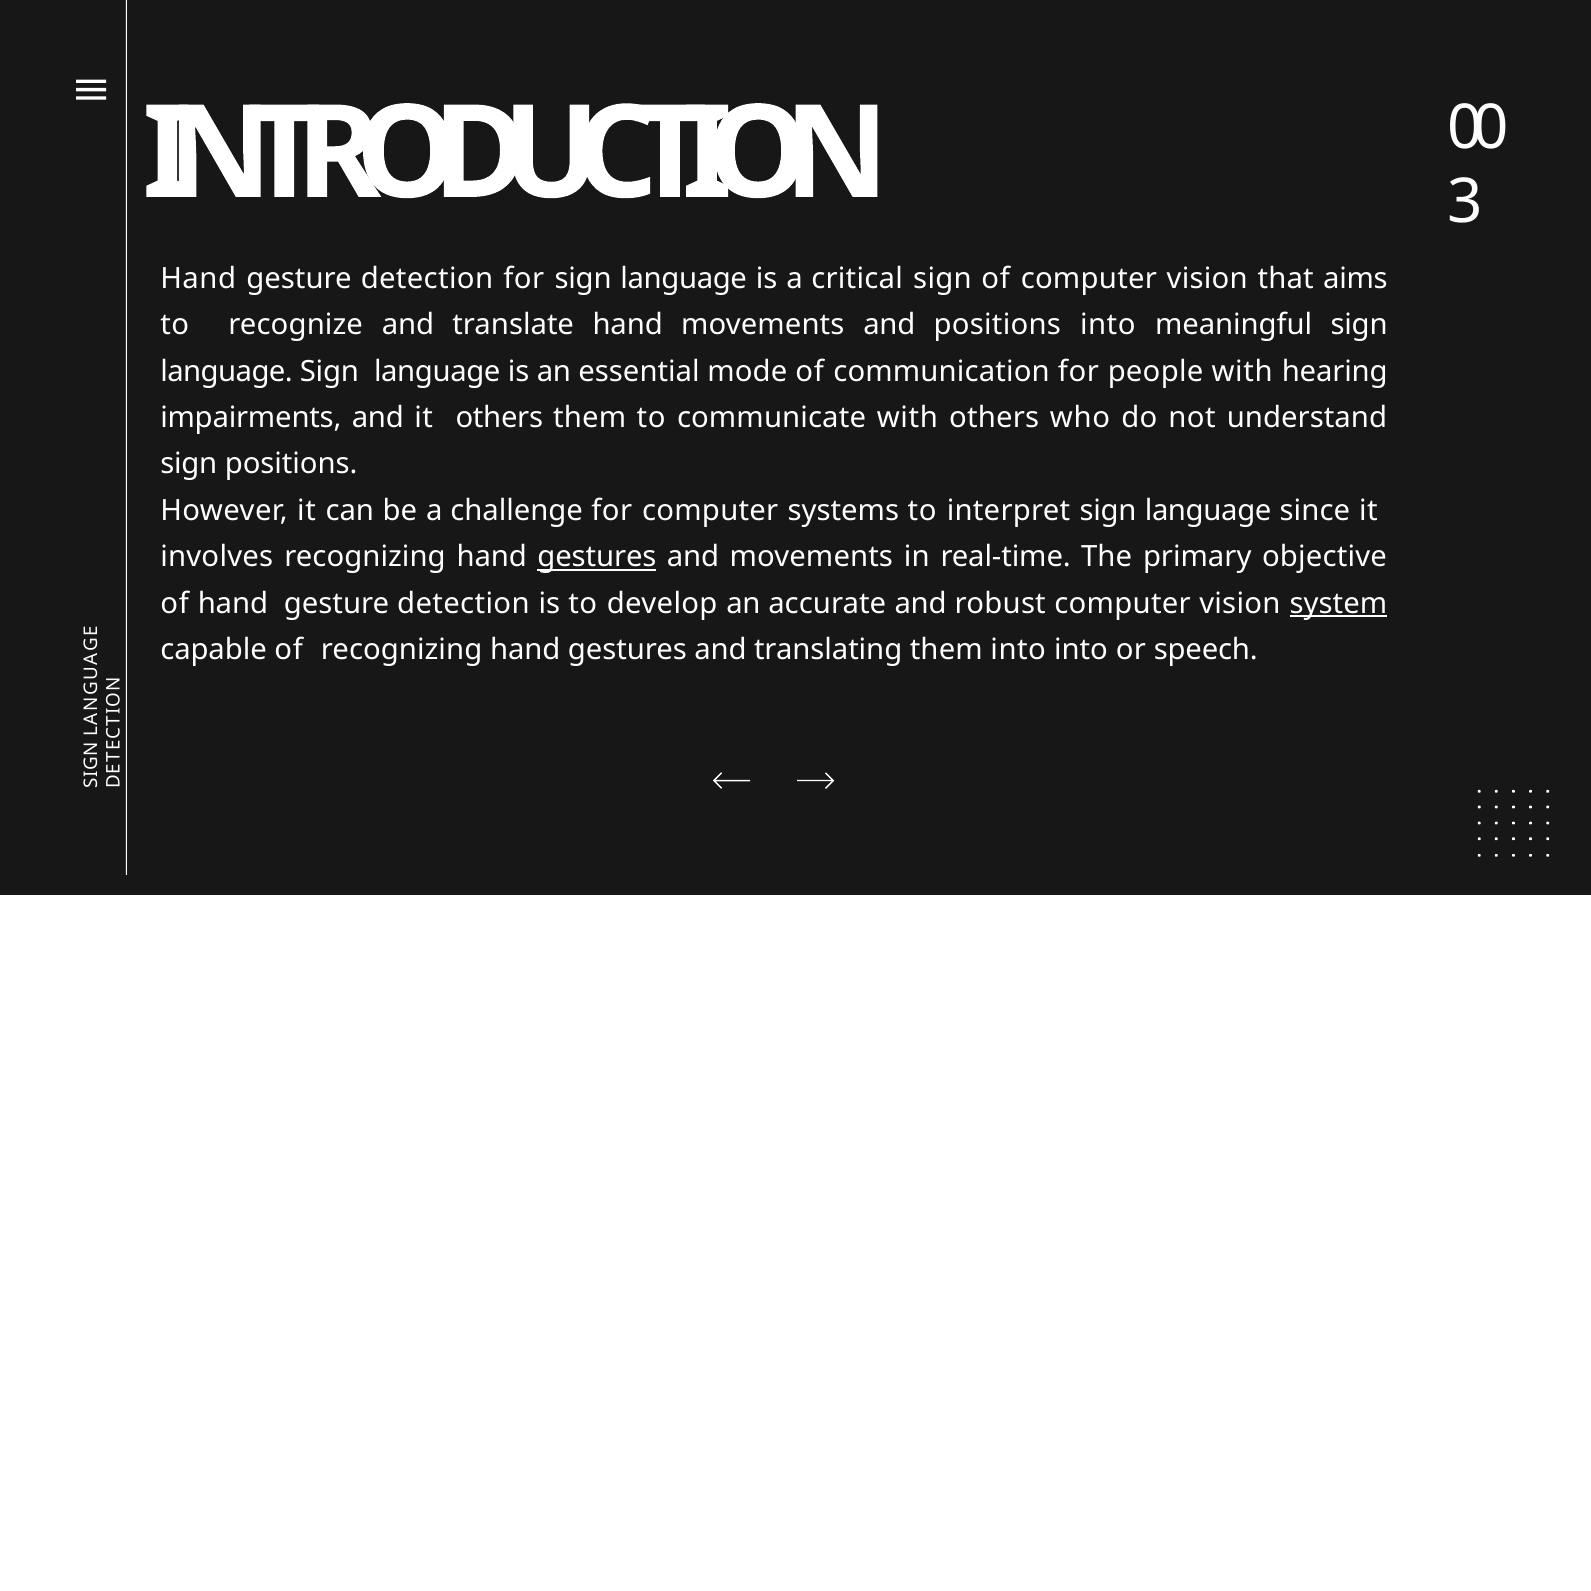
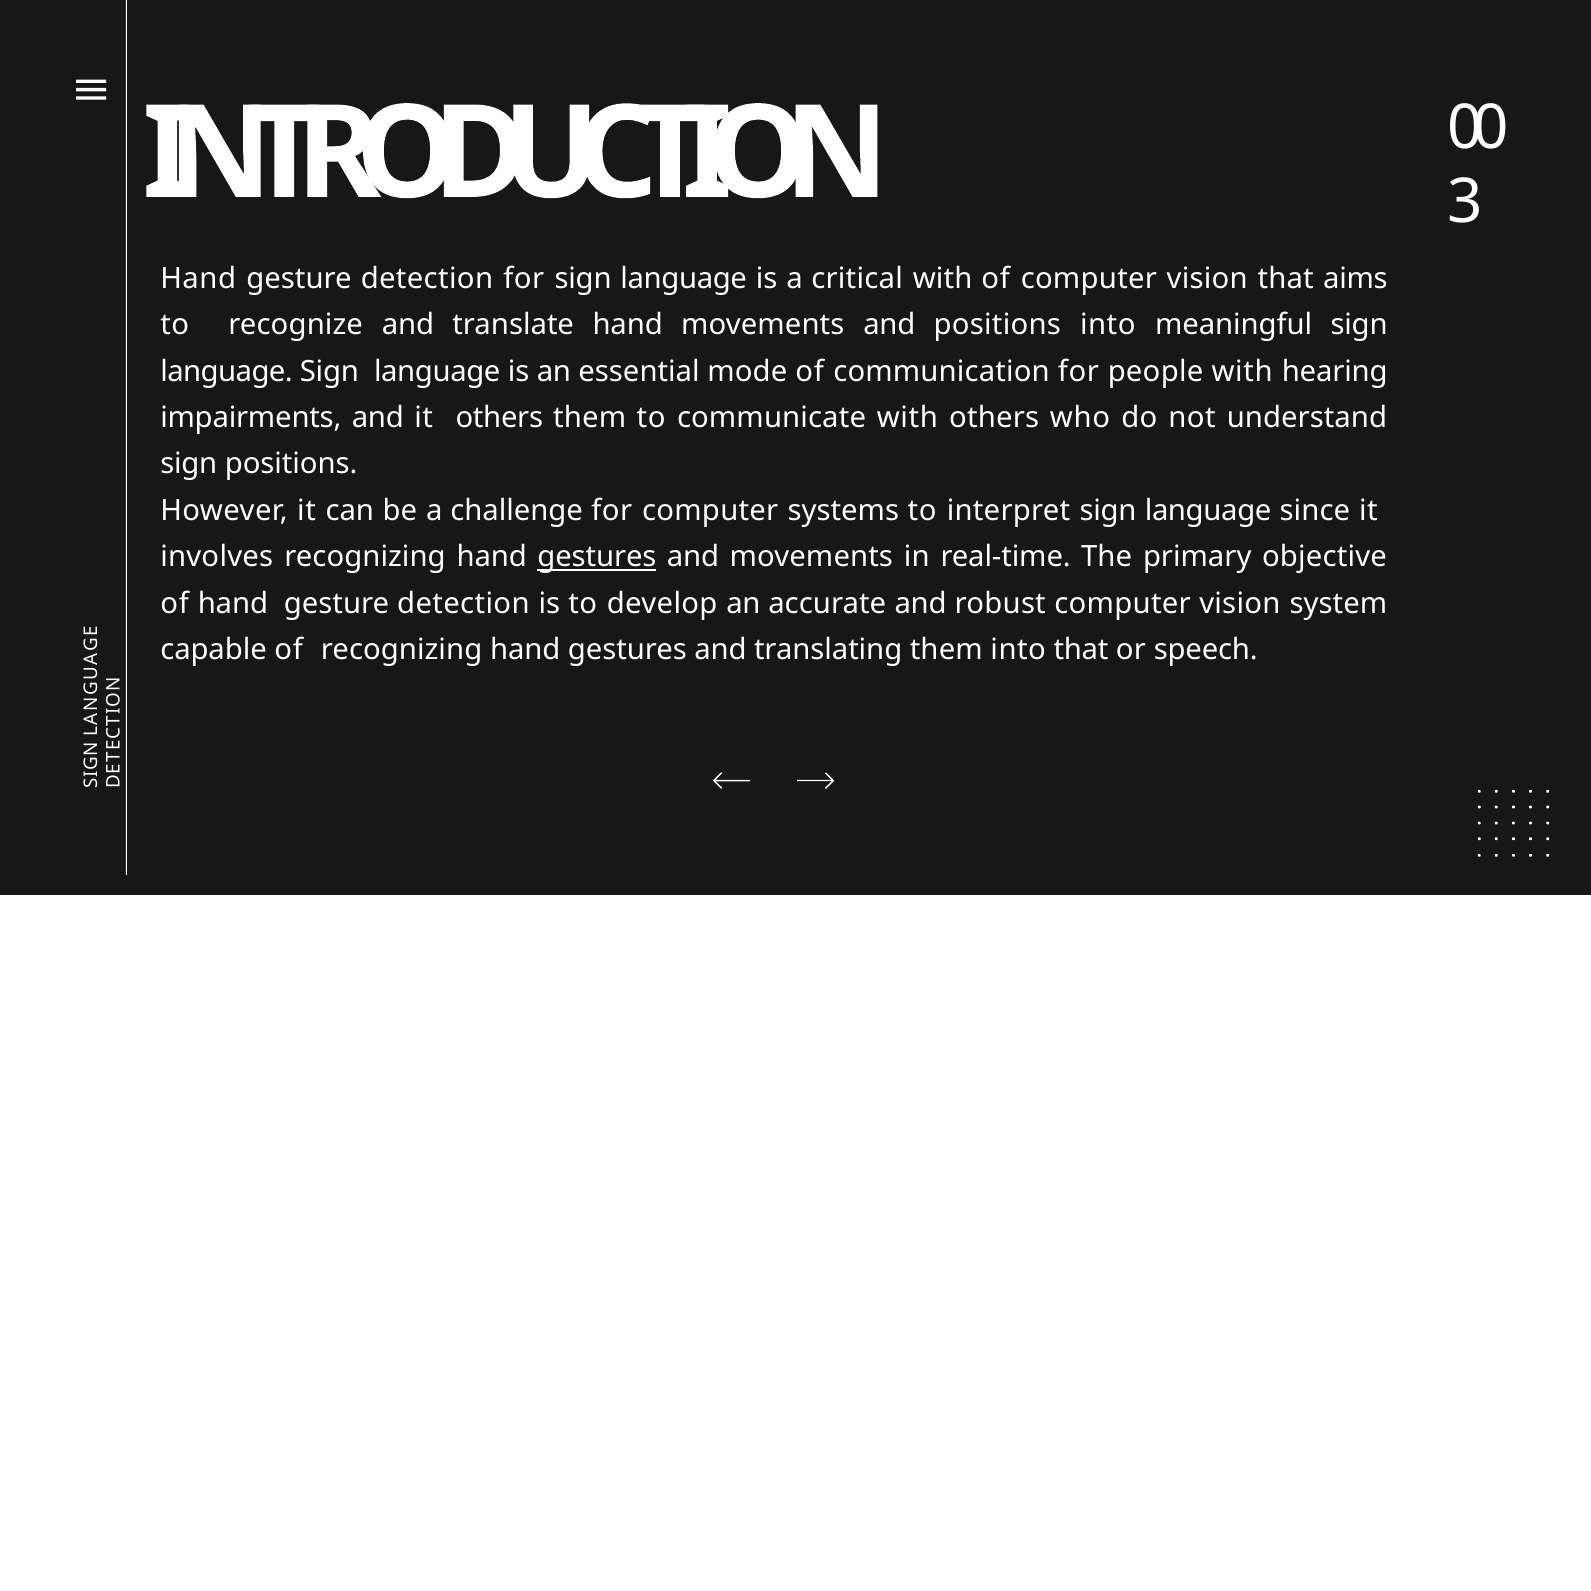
critical sign: sign -> with (943, 279)
system underline: present -> none (1338, 604)
into into: into -> that (1081, 650)
